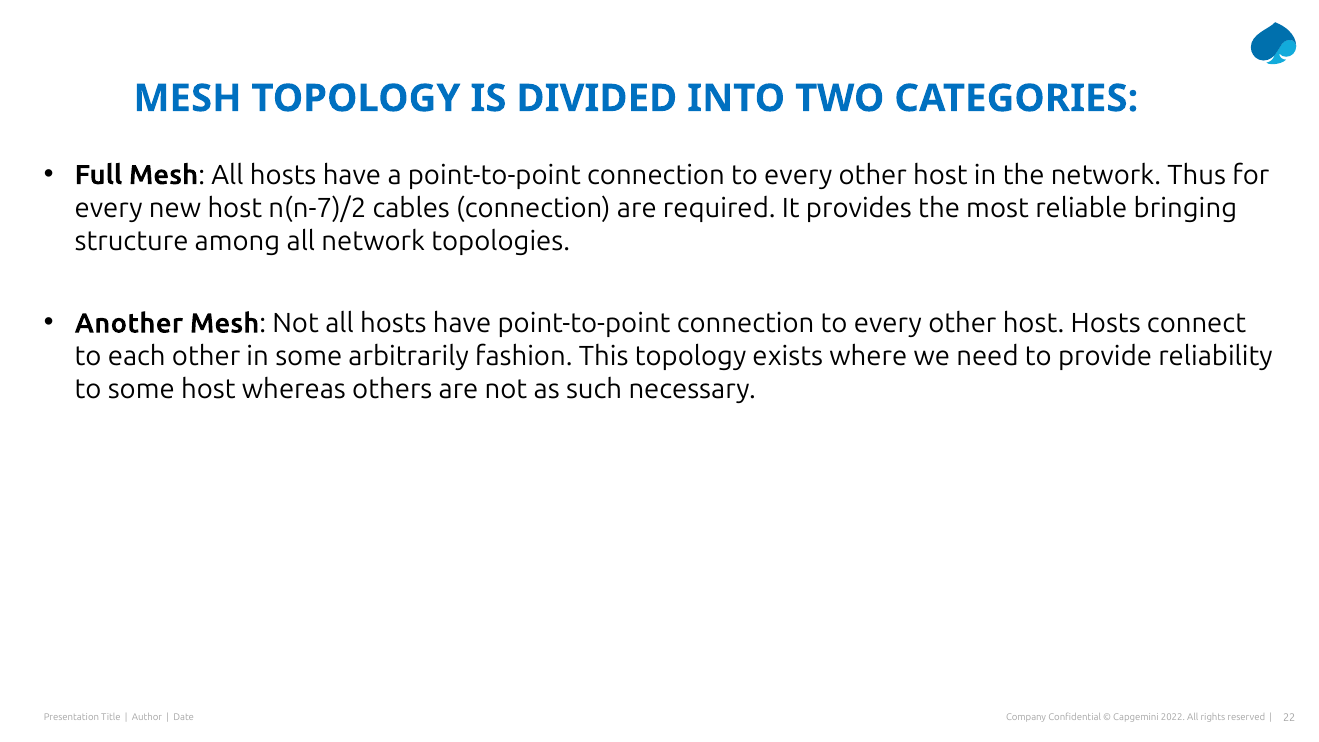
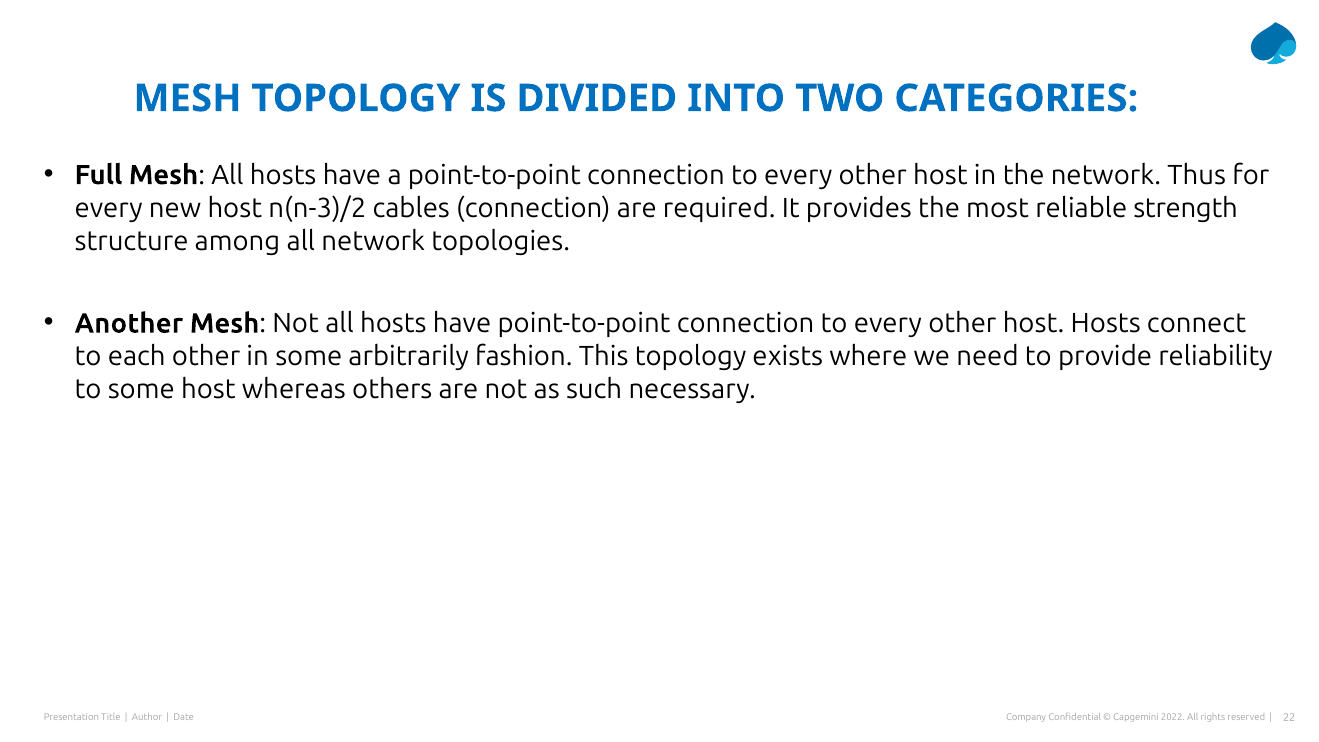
n(n-7)/2: n(n-7)/2 -> n(n-3)/2 (317, 208)
bringing: bringing -> strength (1186, 208)
